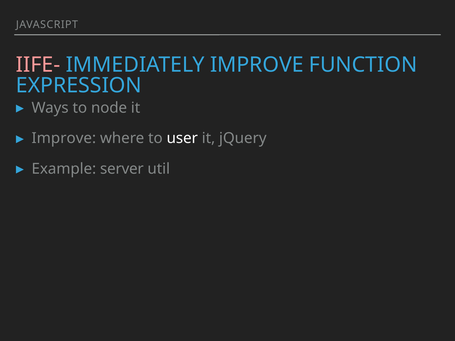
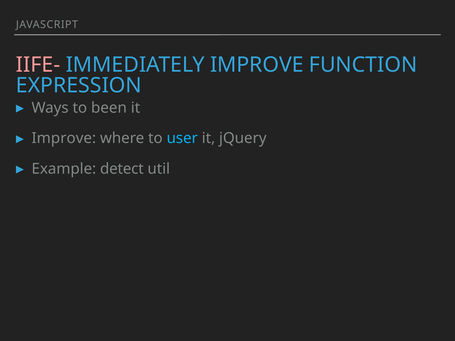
node: node -> been (109, 108)
user colour: white -> light blue (182, 138)
server: server -> detect (122, 169)
